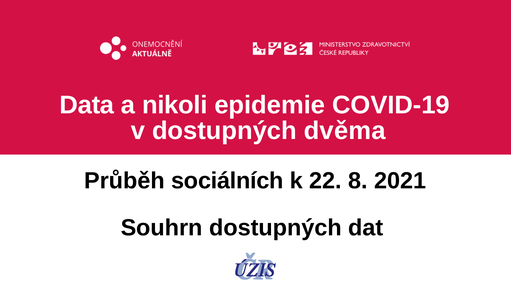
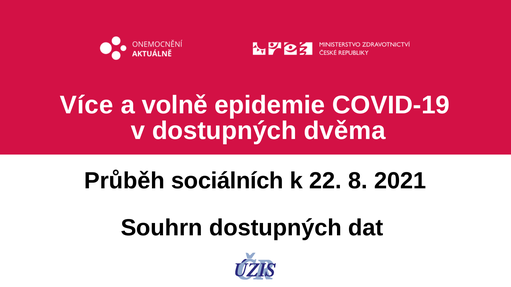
Data: Data -> Více (87, 105)
nikoli: nikoli -> volně (175, 105)
